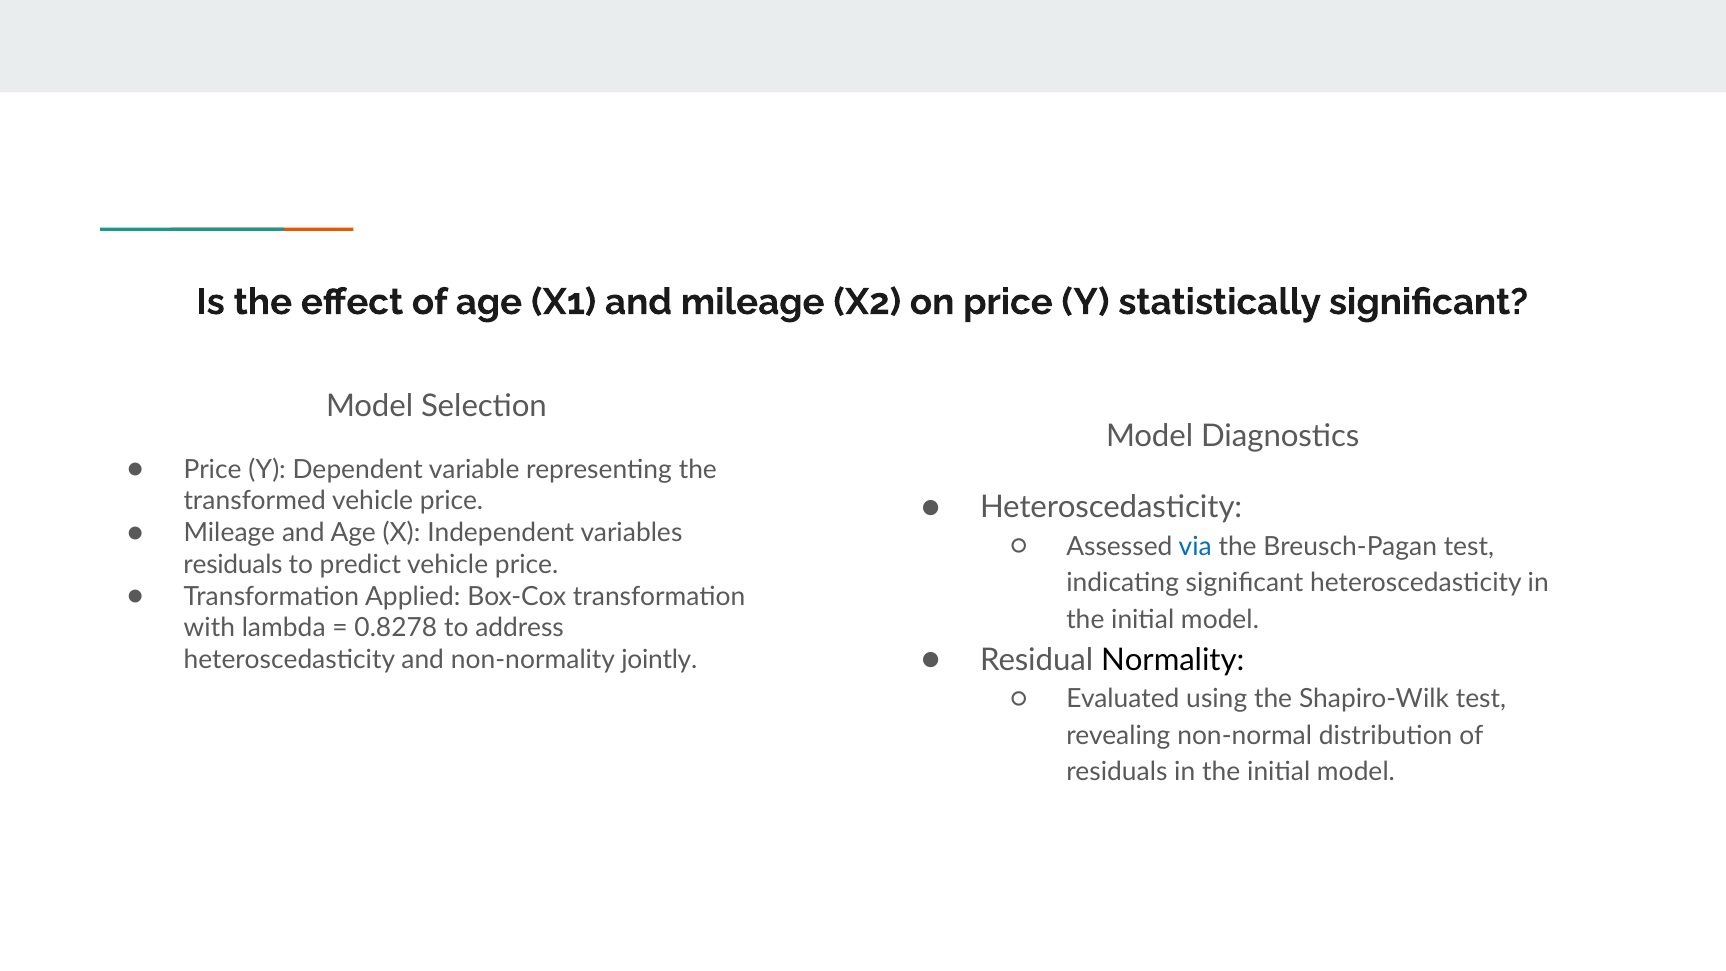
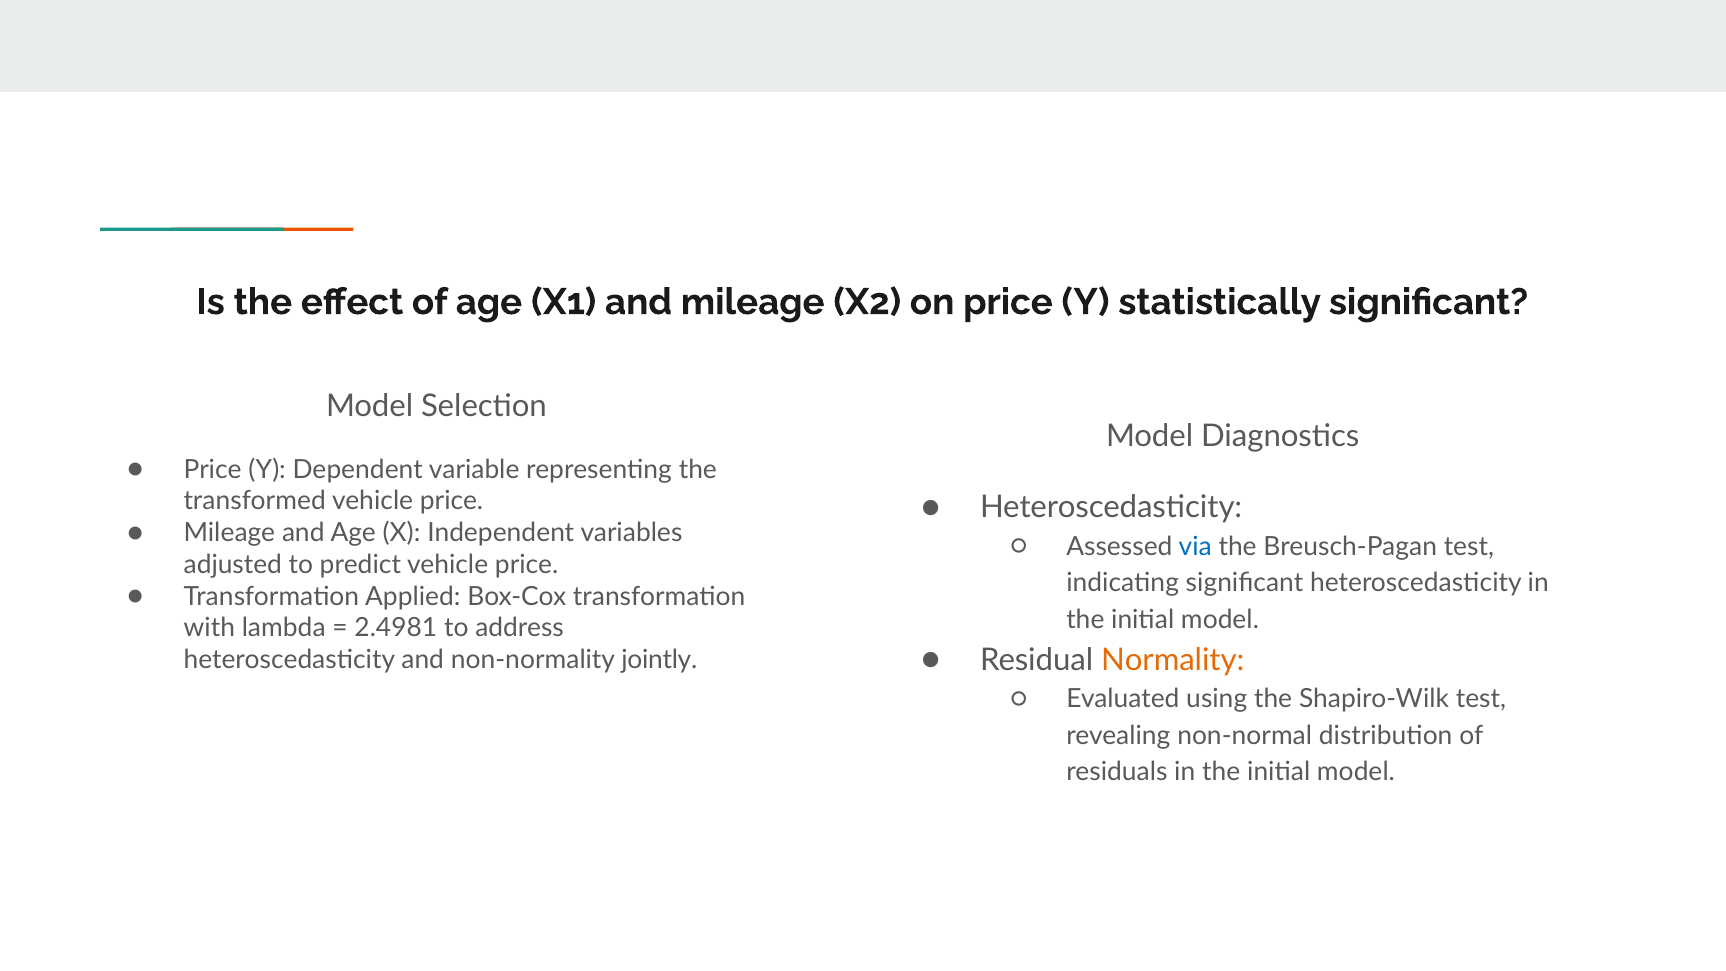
residuals: residuals -> adjusted (233, 565)
0.8278: 0.8278 -> 2.4981 (396, 628)
Normality colour: black -> orange (1173, 660)
